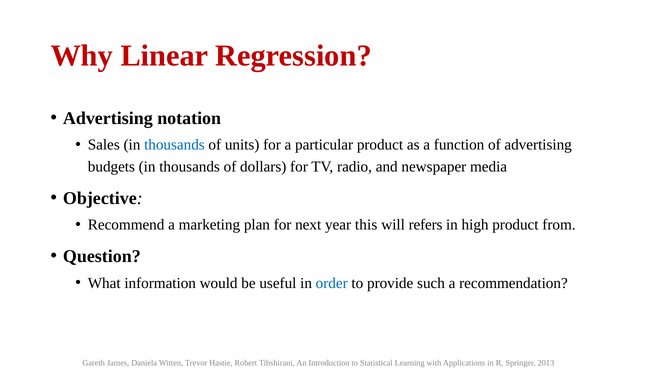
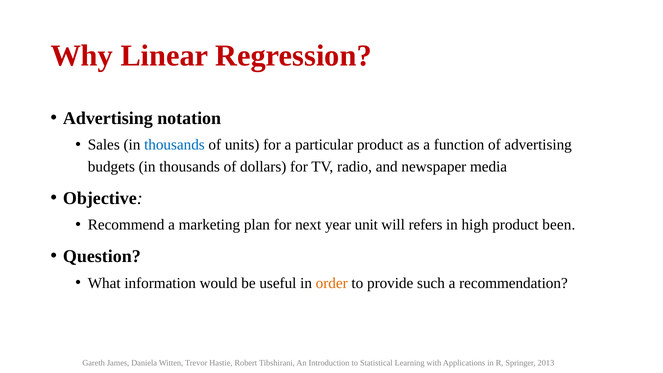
this: this -> unit (366, 225)
from: from -> been (559, 225)
order colour: blue -> orange (332, 283)
